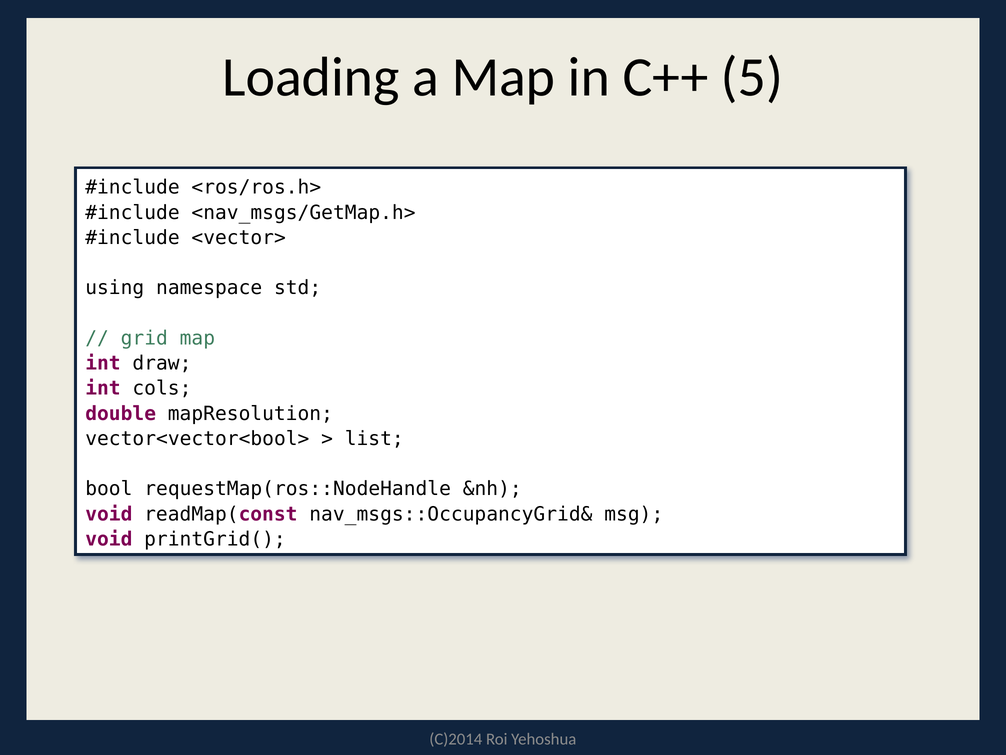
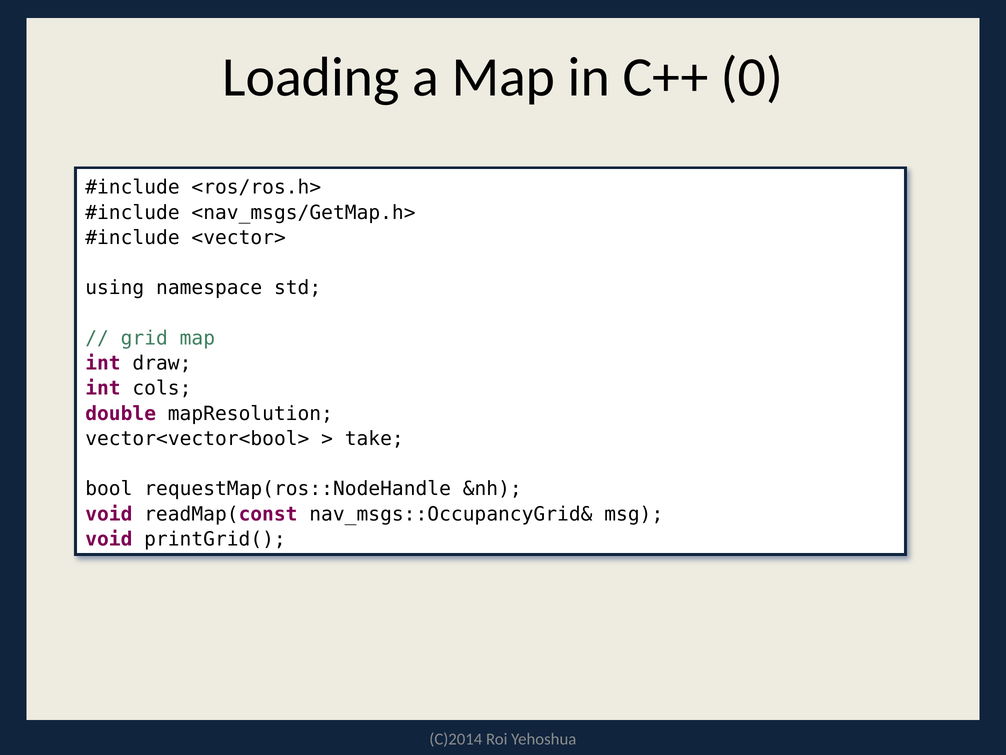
5: 5 -> 0 (752, 77)
list: list -> take (374, 438)
